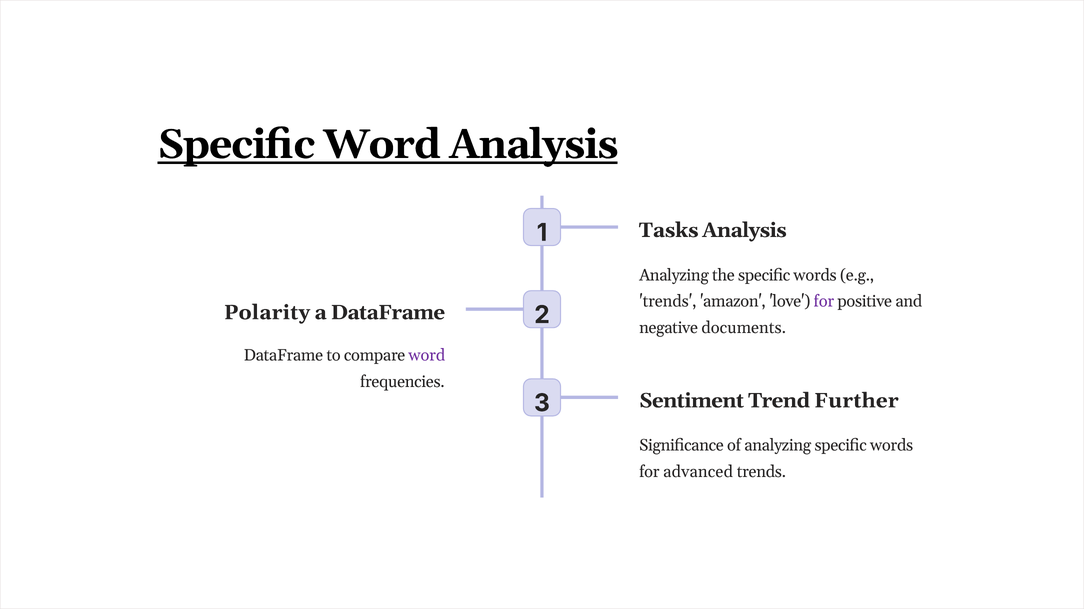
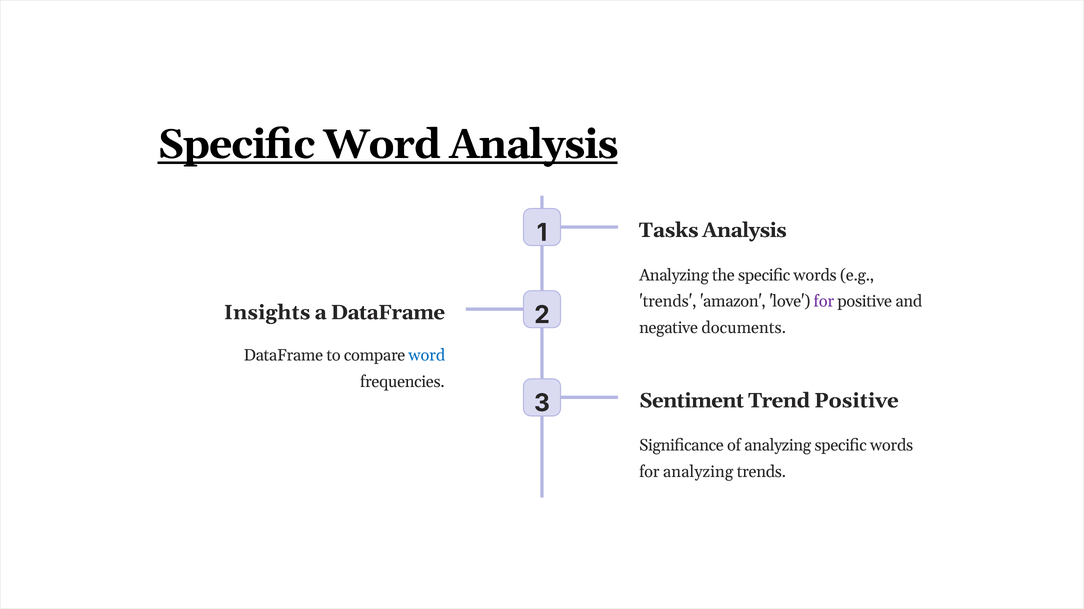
Polarity: Polarity -> Insights (267, 313)
word colour: purple -> blue (427, 356)
Trend Further: Further -> Positive (856, 401)
for advanced: advanced -> analyzing (698, 472)
